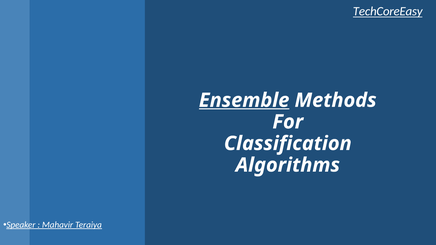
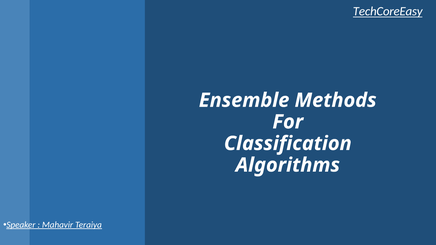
Ensemble underline: present -> none (244, 100)
